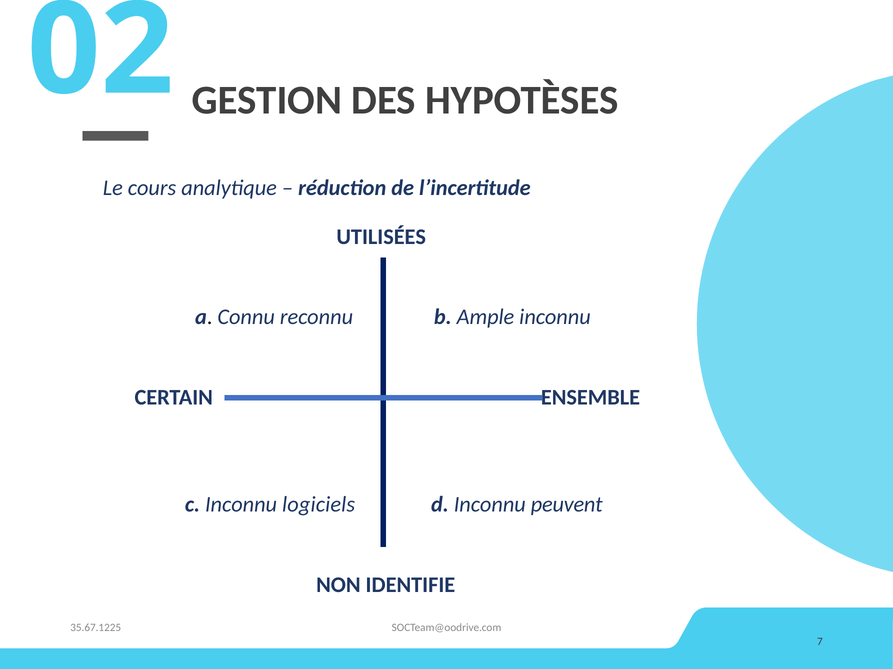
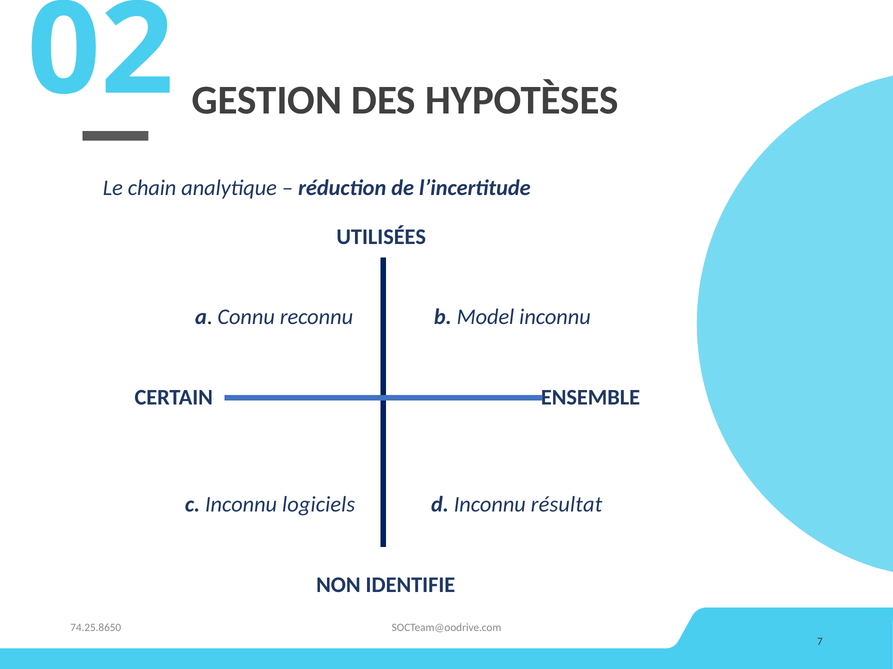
cours: cours -> chain (152, 188)
Ample: Ample -> Model (485, 317)
peuvent: peuvent -> résultat (567, 505)
35.67.1225: 35.67.1225 -> 74.25.8650 (96, 628)
